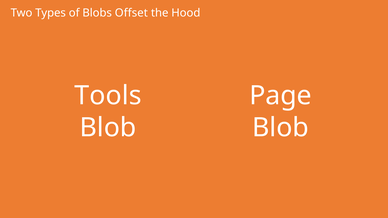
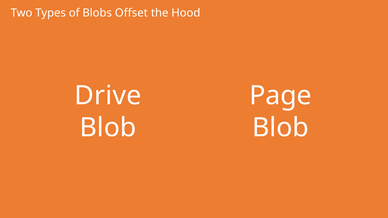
Tools: Tools -> Drive (108, 96)
